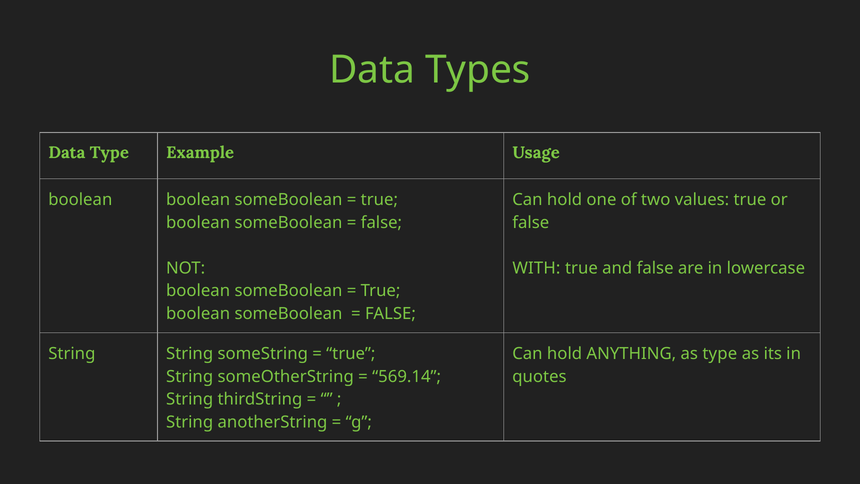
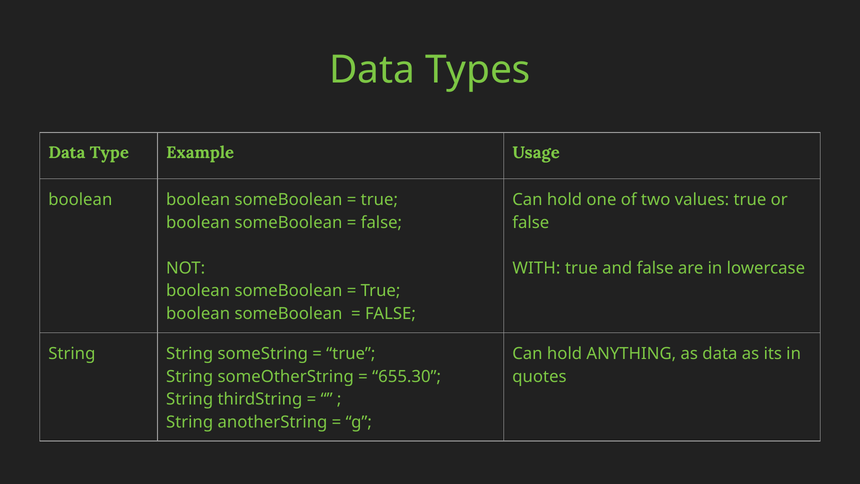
as type: type -> data (720, 354)
569.14: 569.14 -> 655.30 (407, 376)
